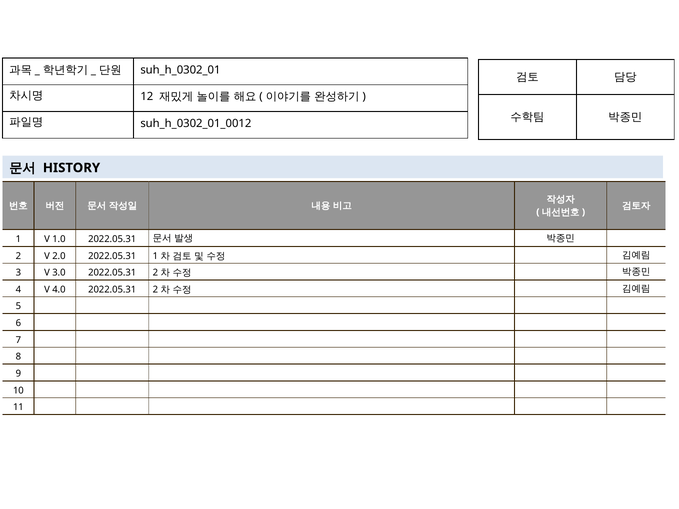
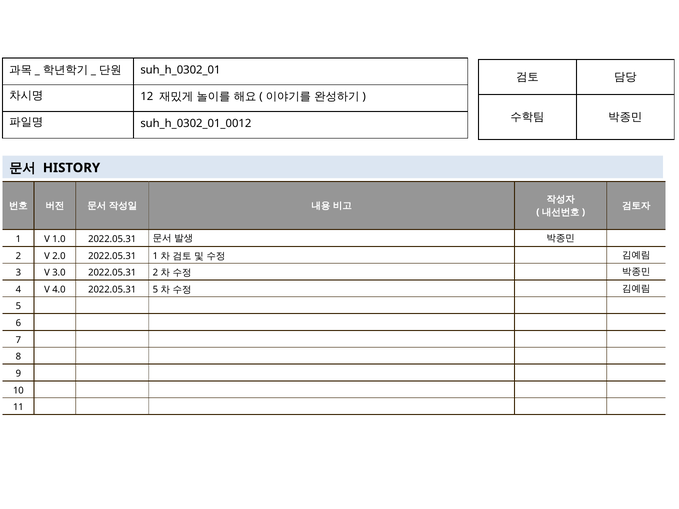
4.0 2022.05.31 2: 2 -> 5 (155, 290)
